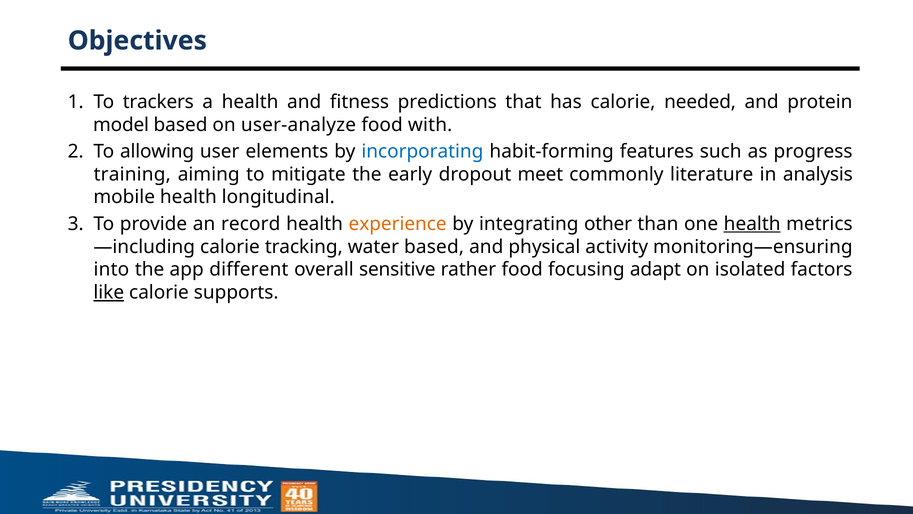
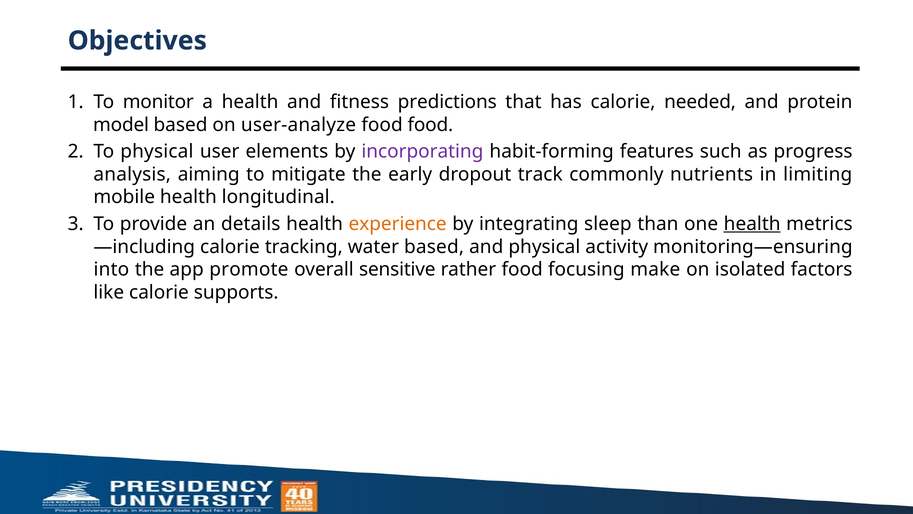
trackers: trackers -> monitor (158, 102)
food with: with -> food (430, 125)
To allowing: allowing -> physical (157, 151)
incorporating colour: blue -> purple (422, 151)
training: training -> analysis (132, 174)
meet: meet -> track (540, 174)
literature: literature -> nutrients (712, 174)
analysis: analysis -> limiting (818, 174)
record: record -> details (251, 224)
other: other -> sleep (608, 224)
different: different -> promote (249, 269)
adapt: adapt -> make (655, 269)
like underline: present -> none (109, 292)
